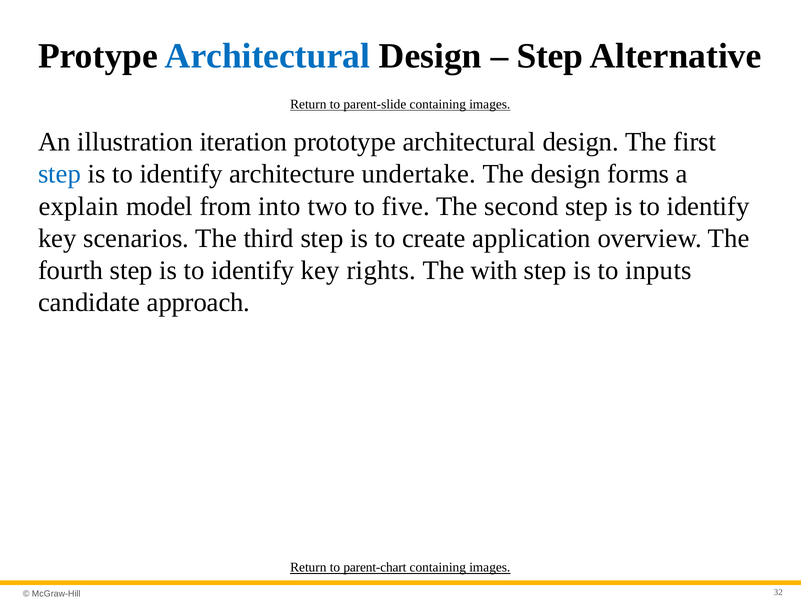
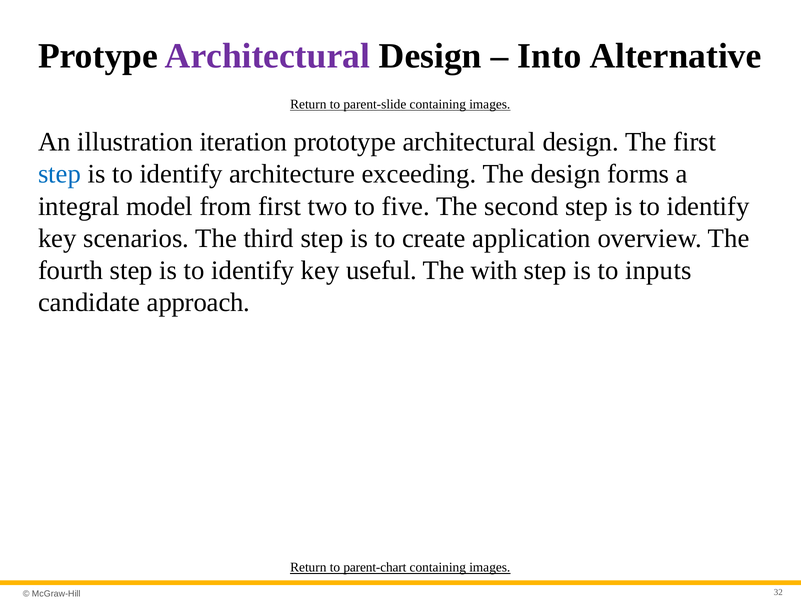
Architectural colour: blue -> purple (267, 56)
Step: Step -> Into (549, 56)
undertake: undertake -> exceeding (419, 174)
explain: explain -> integral (79, 206)
from into: into -> first (280, 206)
rights: rights -> useful (382, 270)
